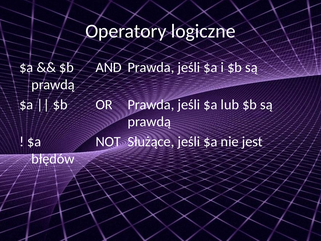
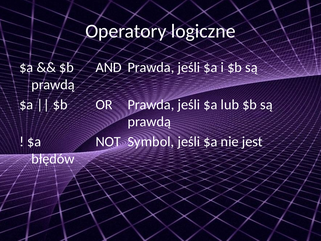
Służące: Służące -> Symbol (151, 142)
